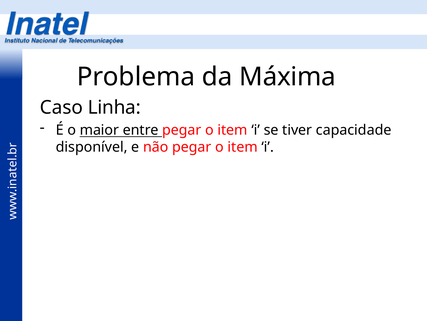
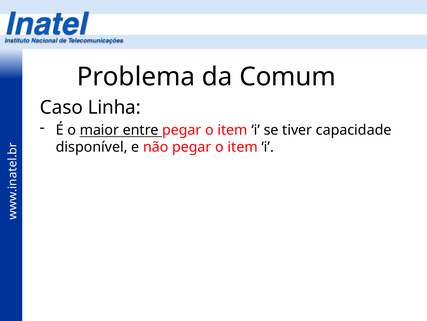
Máxima: Máxima -> Comum (288, 77)
